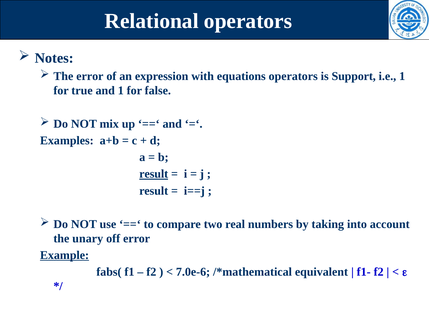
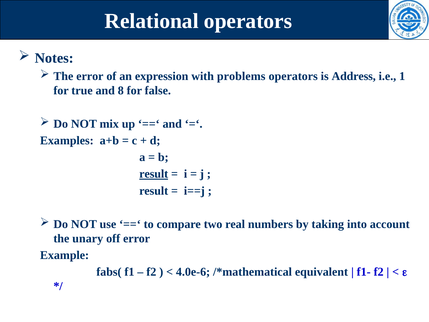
equations: equations -> problems (241, 76)
Support: Support -> Address (354, 76)
and 1: 1 -> 8 (121, 90)
Example underline: present -> none (65, 255)
7.0e-6: 7.0e-6 -> 4.0e-6 (193, 272)
